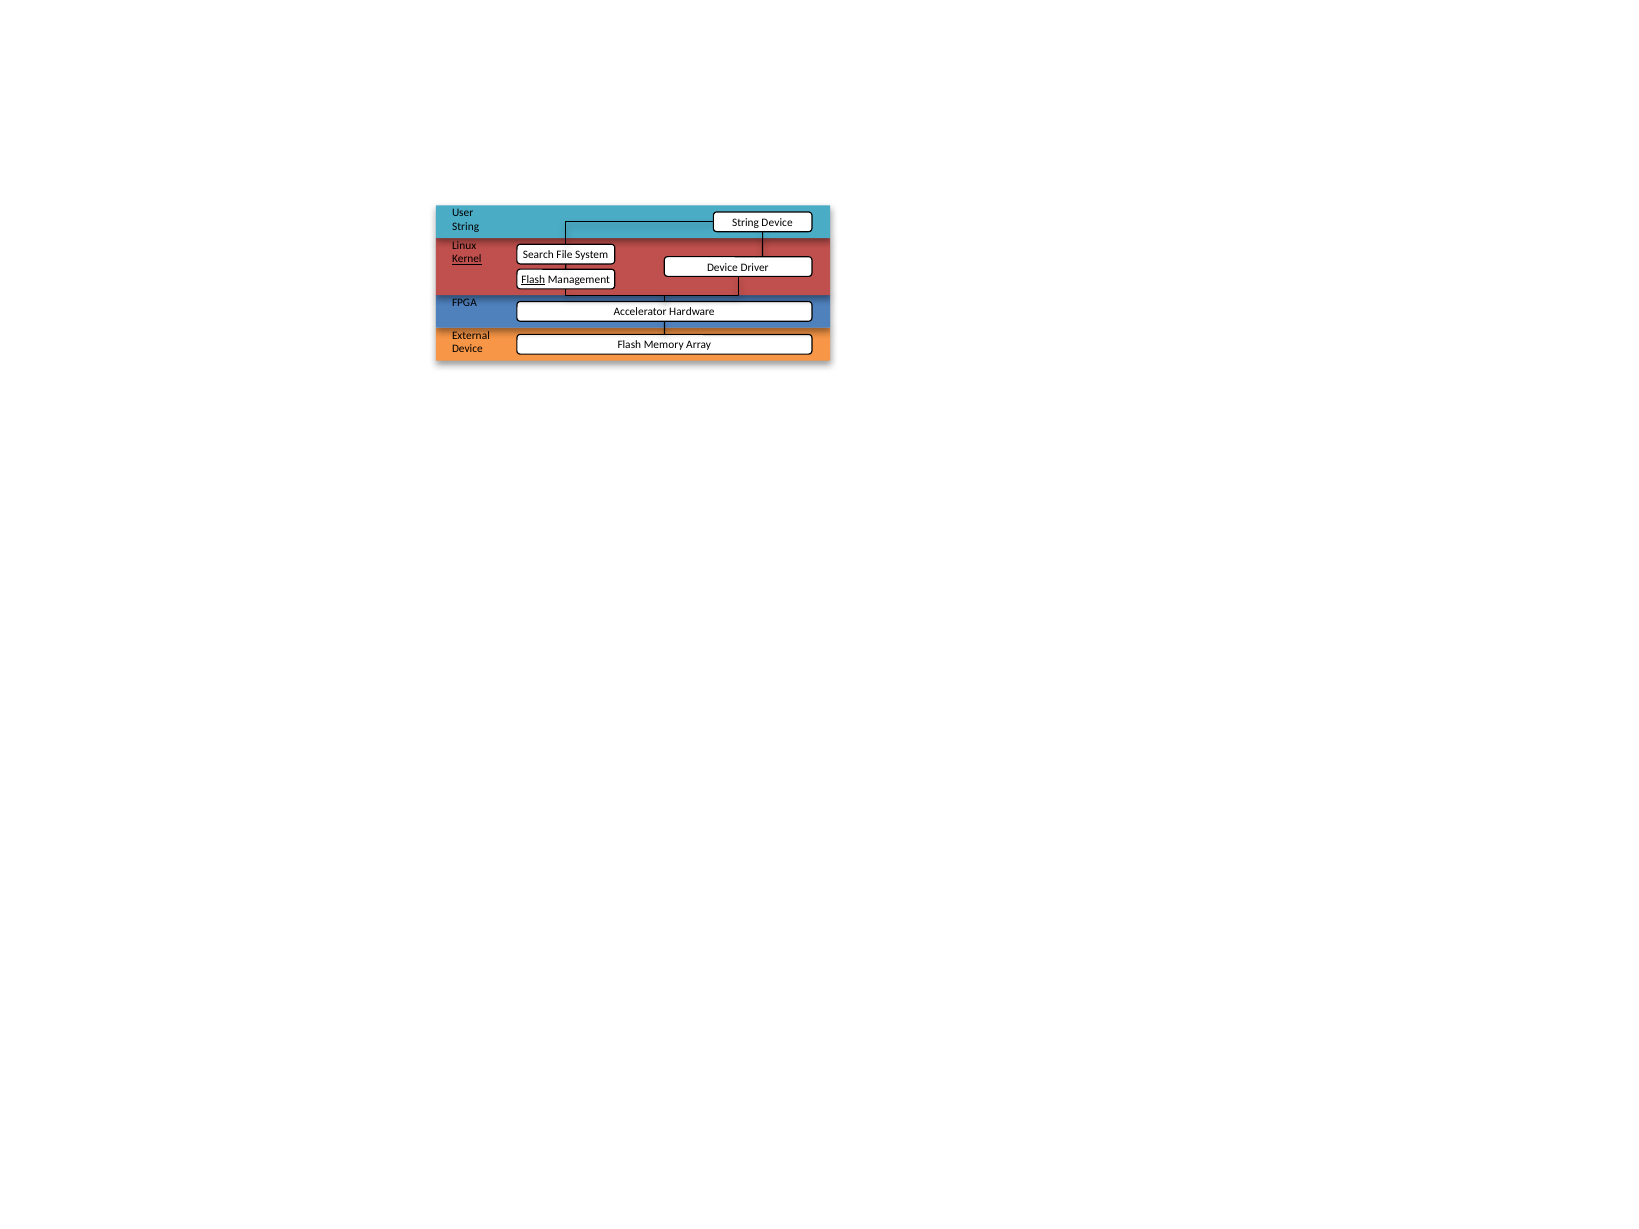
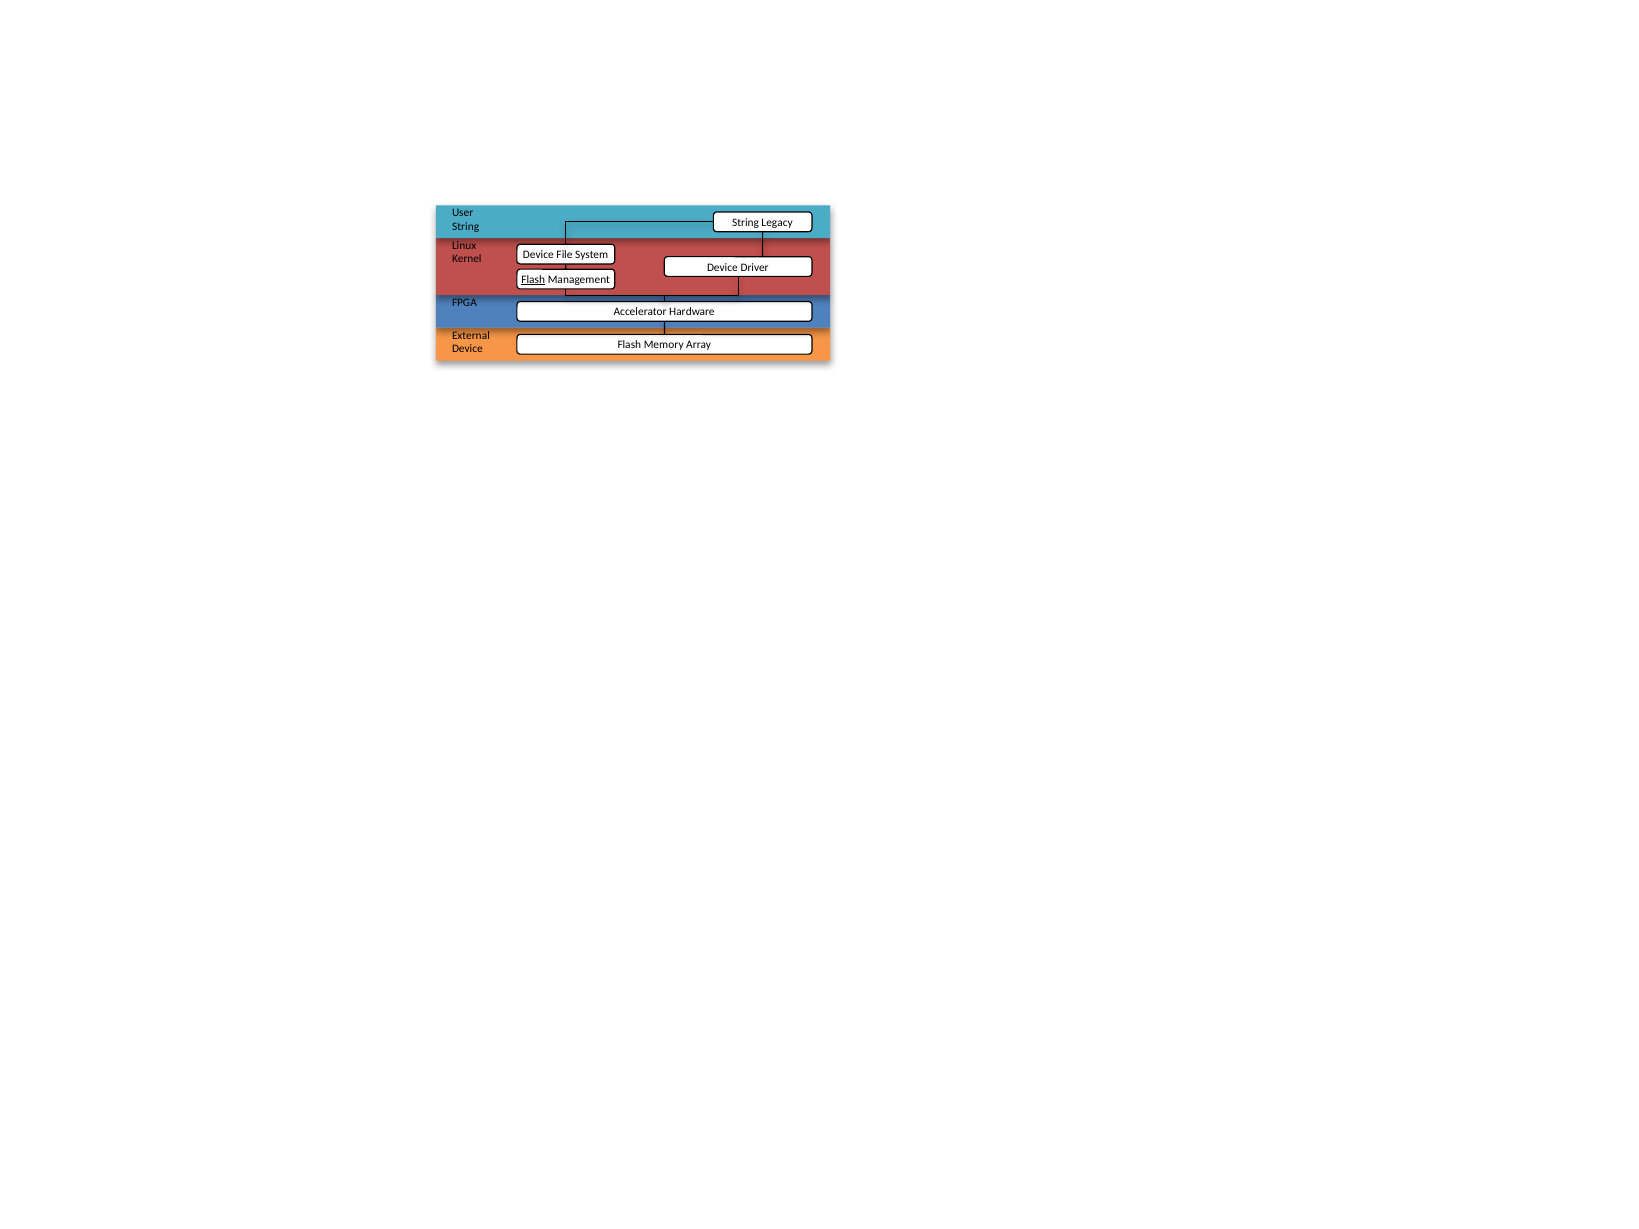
String Device: Device -> Legacy (777, 223)
Search: Search -> Device (538, 255)
Kernel underline: present -> none (467, 259)
